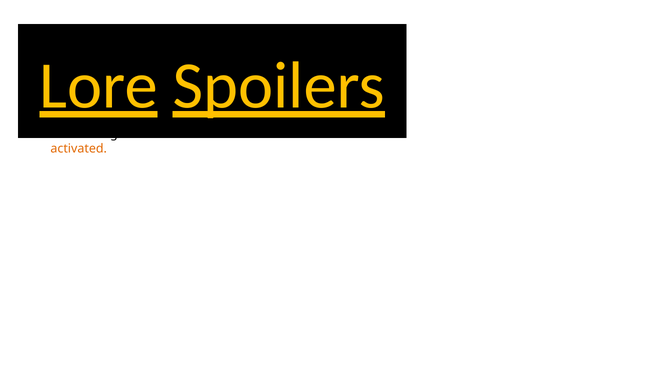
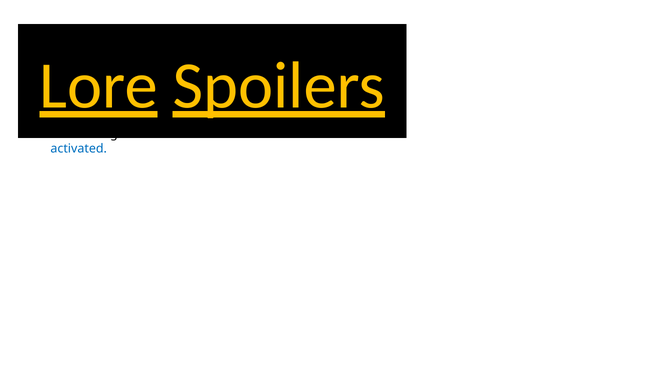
activated colour: orange -> blue (79, 149)
